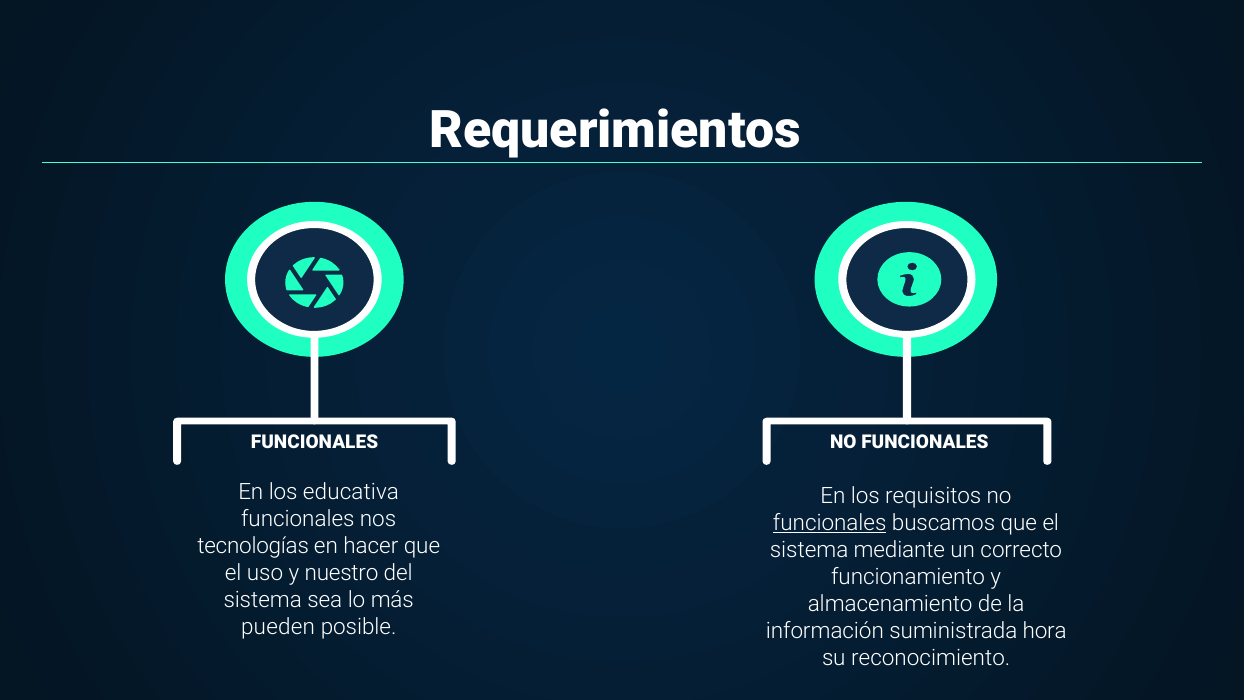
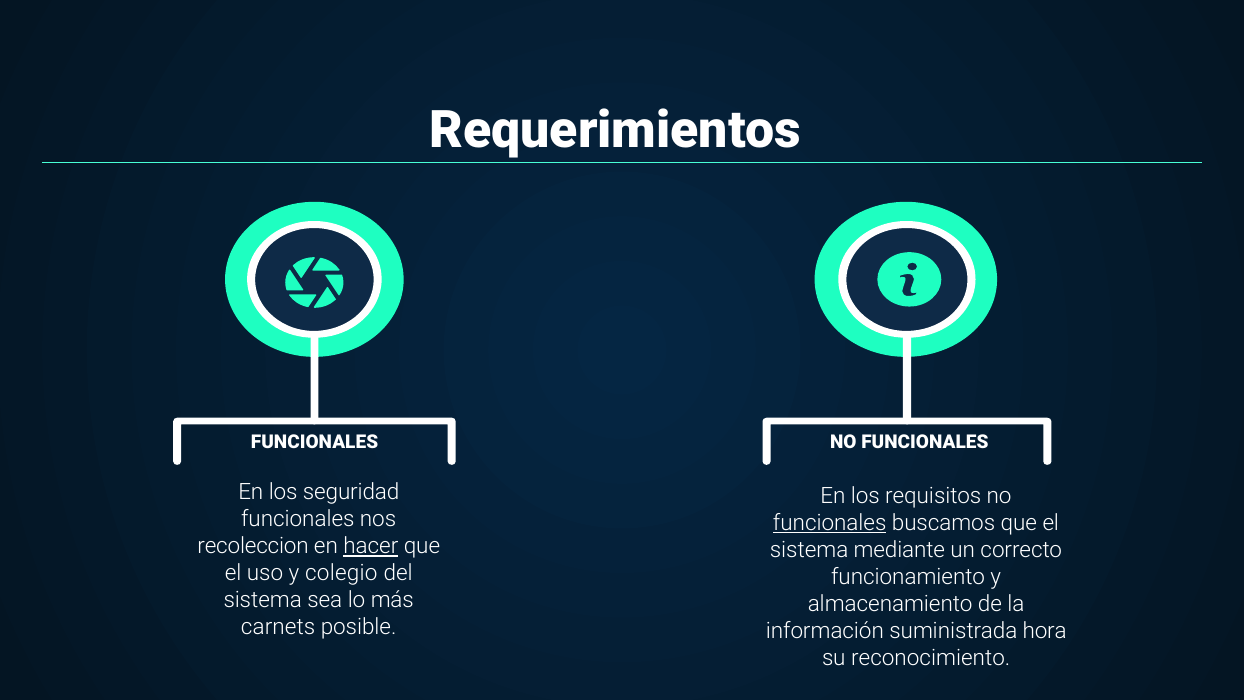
educativa: educativa -> seguridad (351, 492)
tecnologías: tecnologías -> recoleccion (253, 546)
hacer underline: none -> present (371, 546)
nuestro: nuestro -> colegio (341, 573)
pueden: pueden -> carnets (278, 627)
